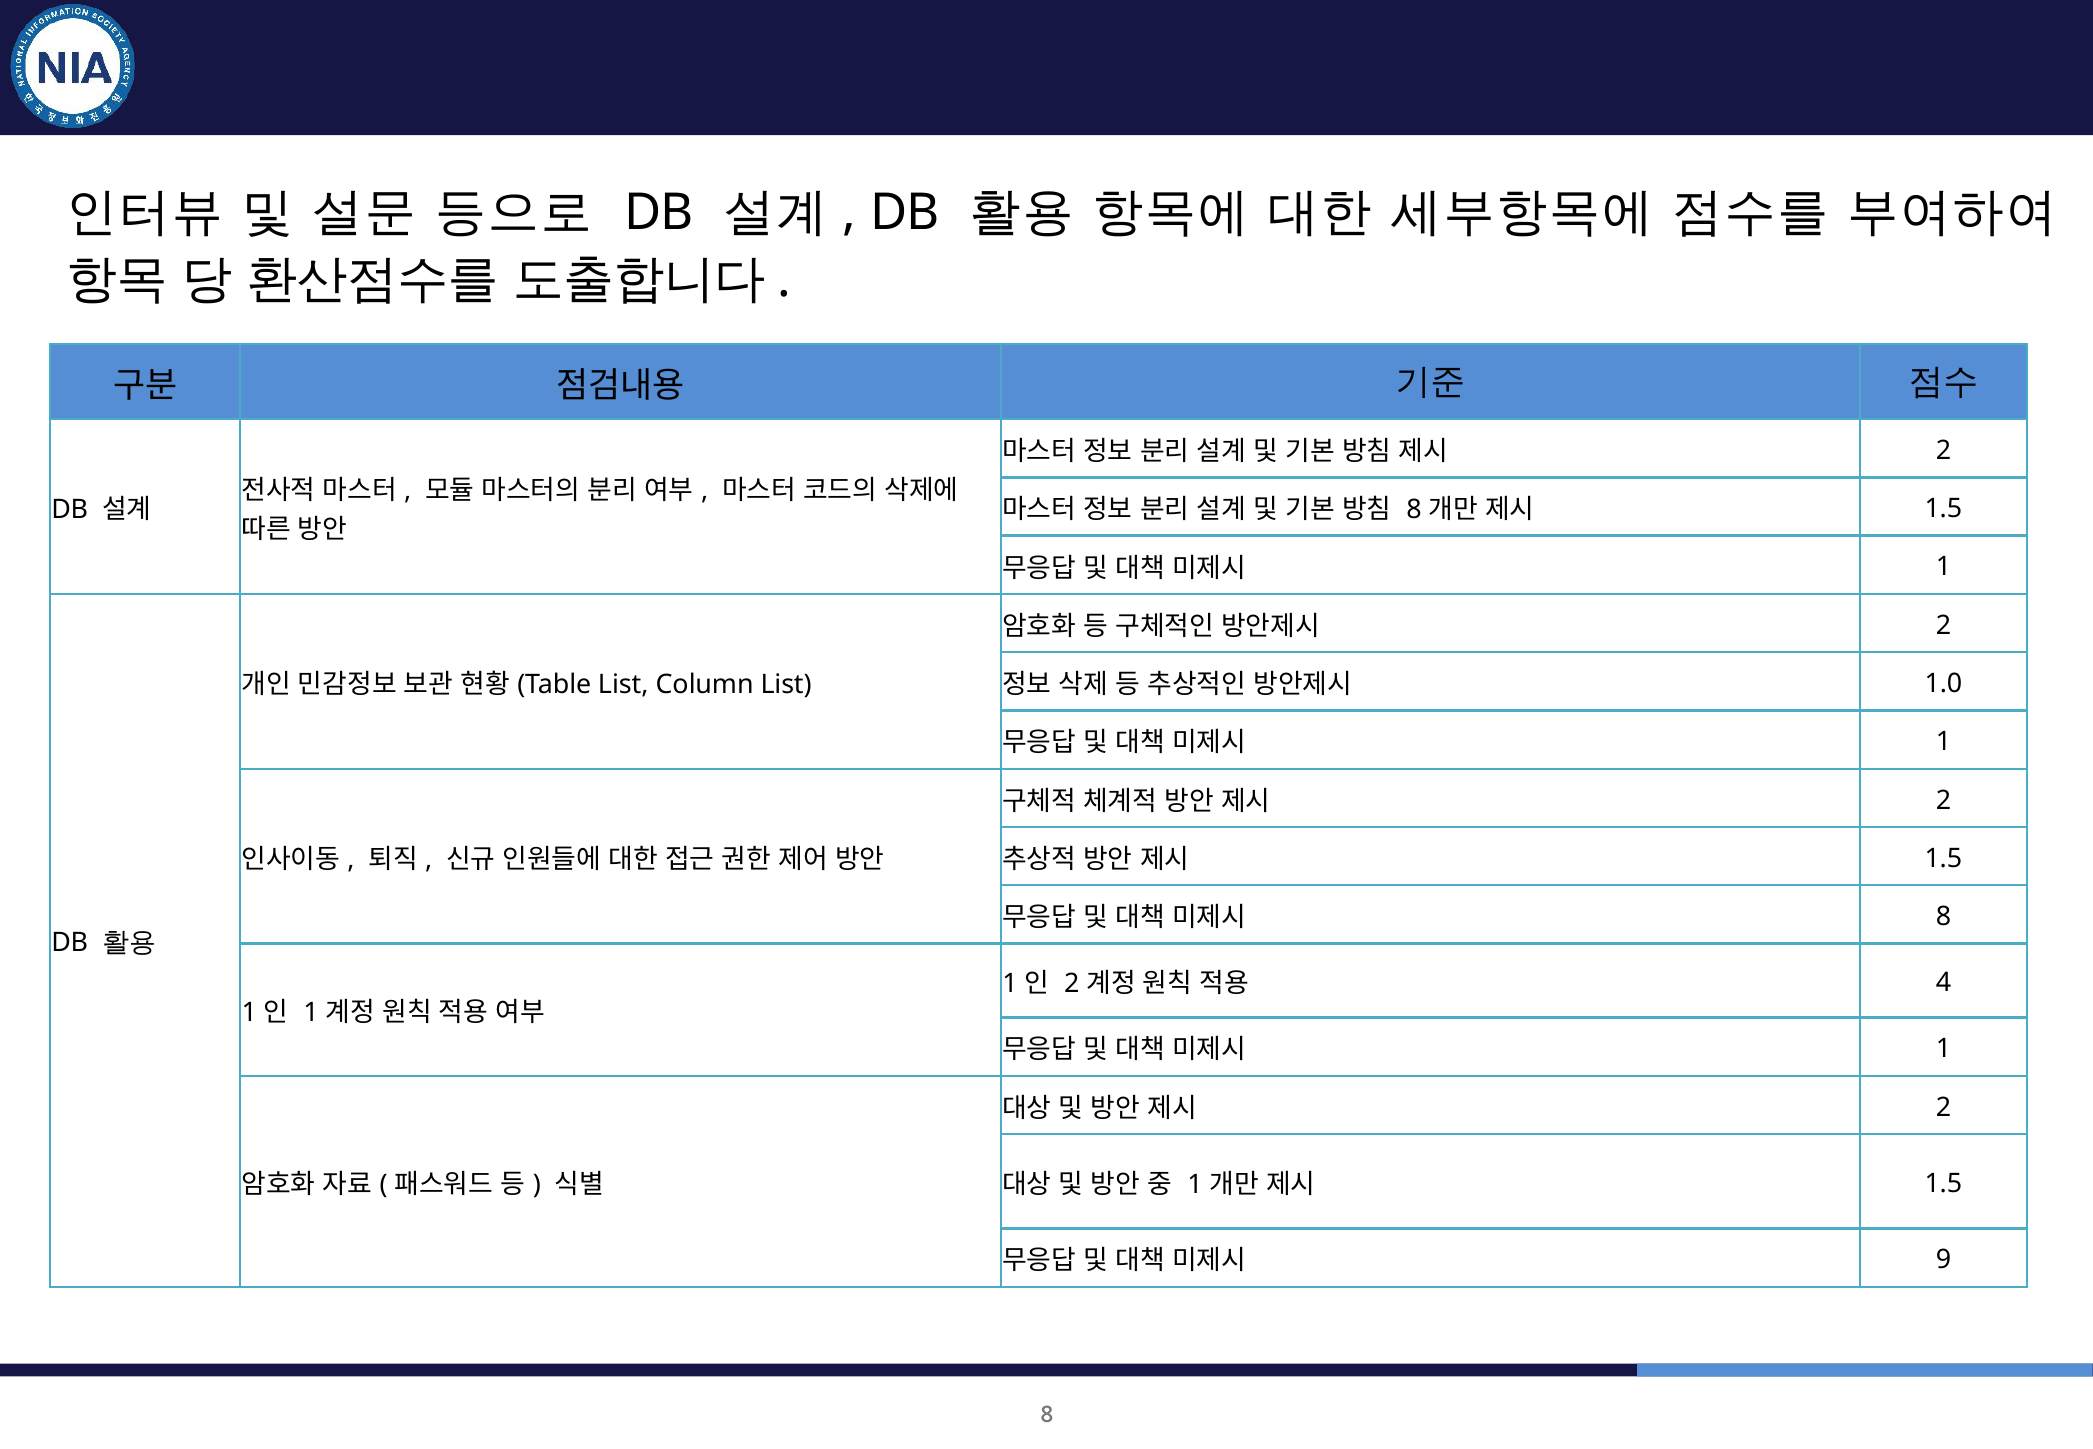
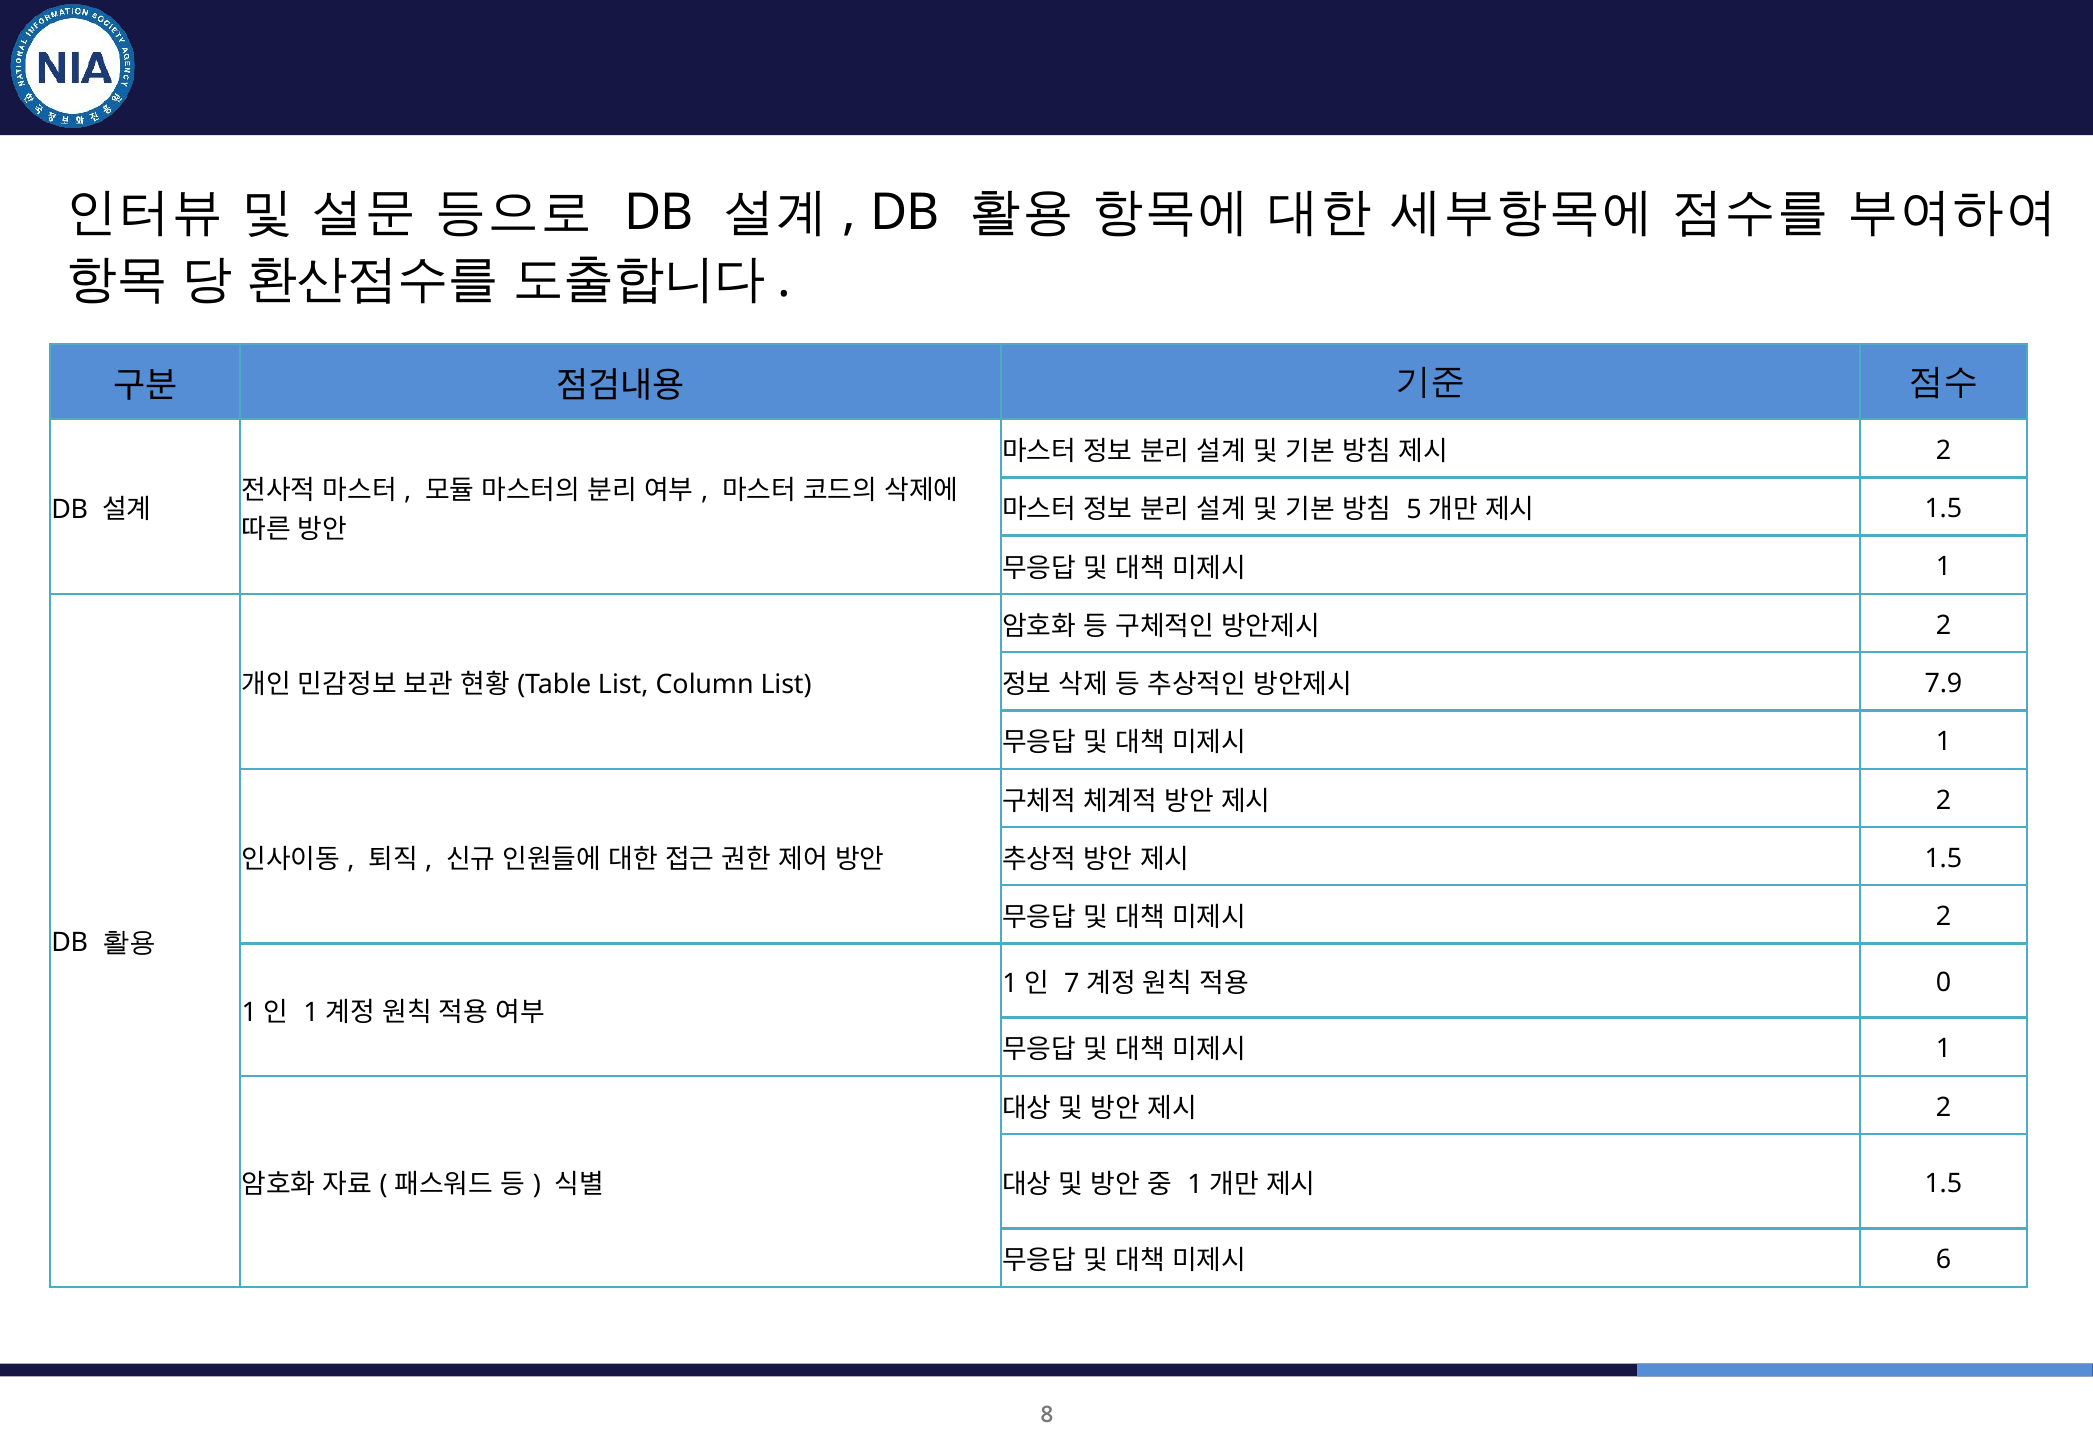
8: 8 -> 5 (1414, 510)
1.0: 1.0 -> 7.9 (1943, 684)
8: 8 -> 2 (1944, 917)
2: 2 -> 7 (1072, 984)
4: 4 -> 0 (1944, 983)
9: 9 -> 6 (1944, 1260)
